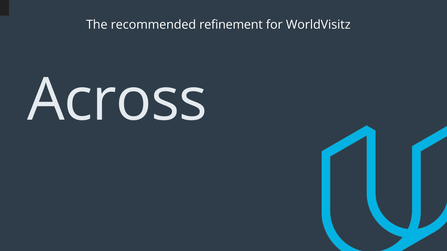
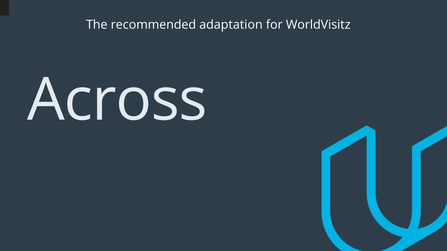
refinement: refinement -> adaptation (231, 25)
